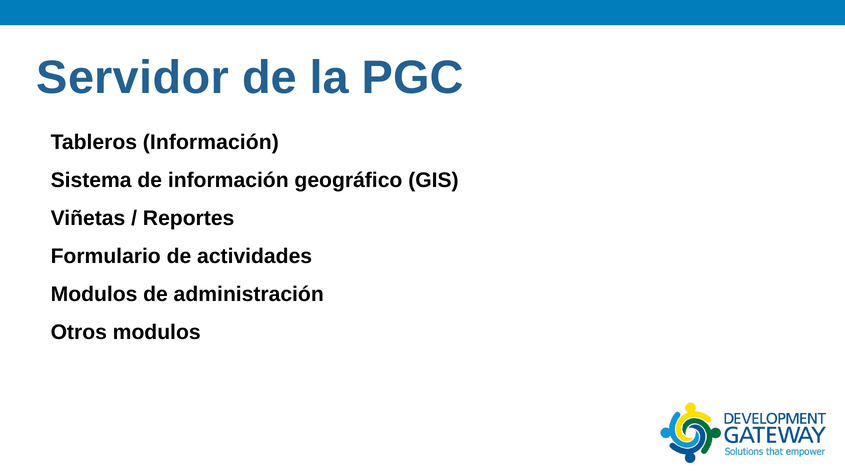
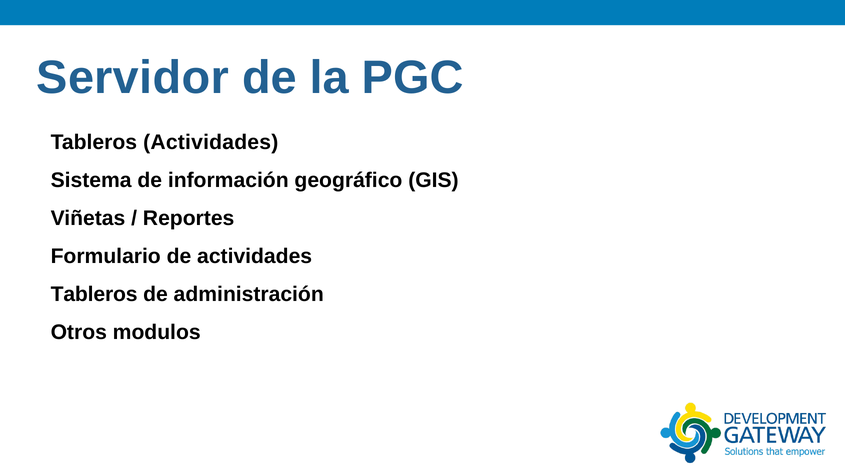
Tableros Información: Información -> Actividades (211, 142)
Modulos: Modulos -> Tableros (94, 294)
